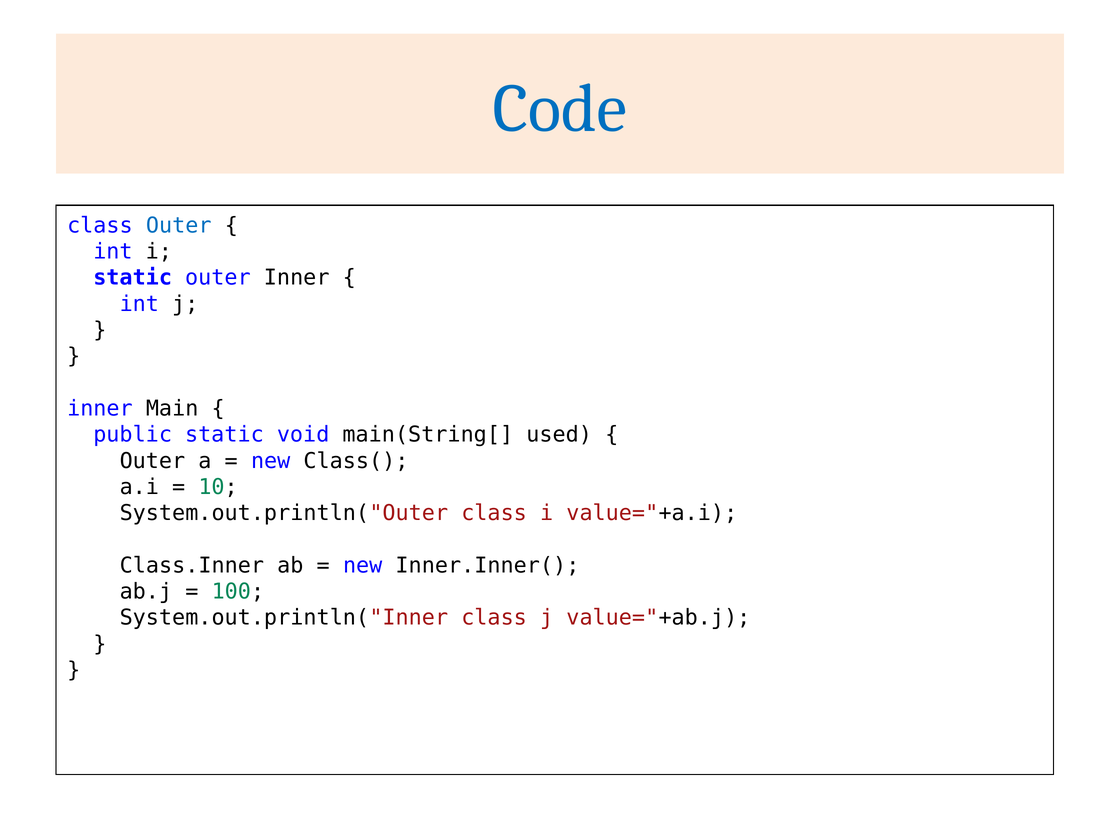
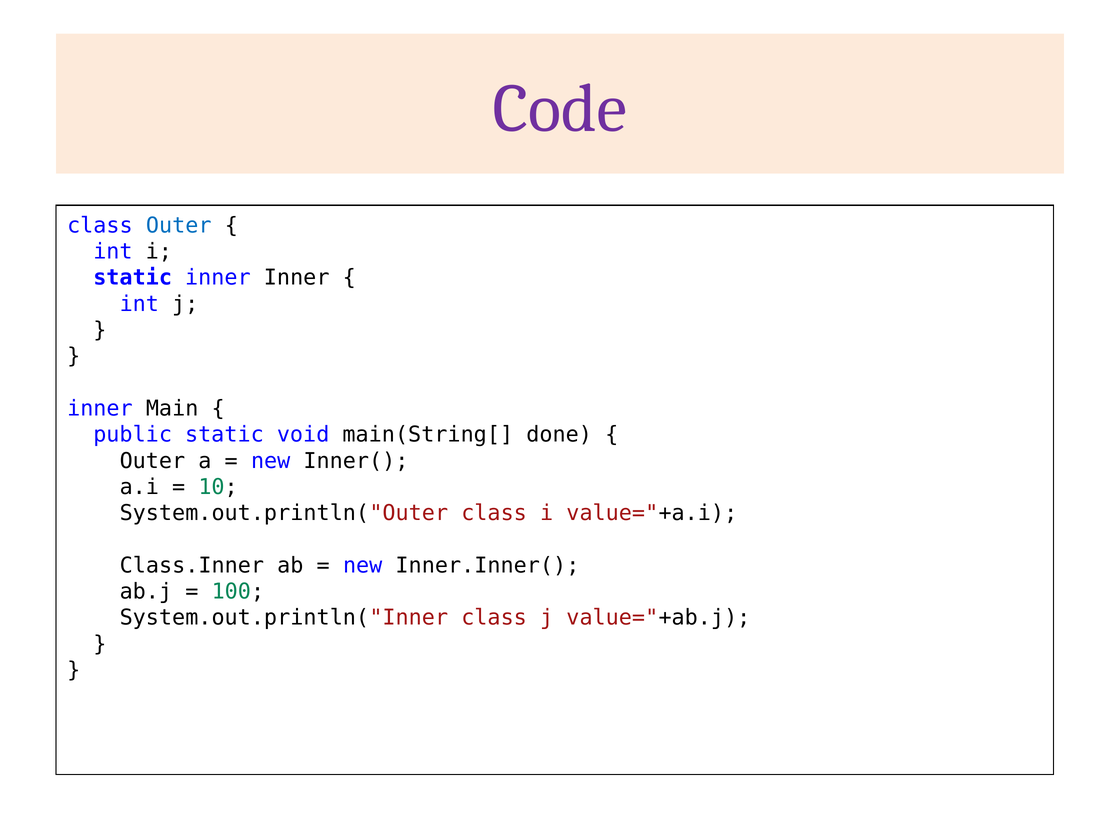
Code colour: blue -> purple (560, 108)
static outer: outer -> inner (218, 278)
used: used -> done (559, 435)
Class(: Class( -> Inner( (356, 461)
